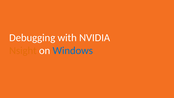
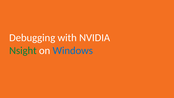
Nsight colour: orange -> green (23, 50)
